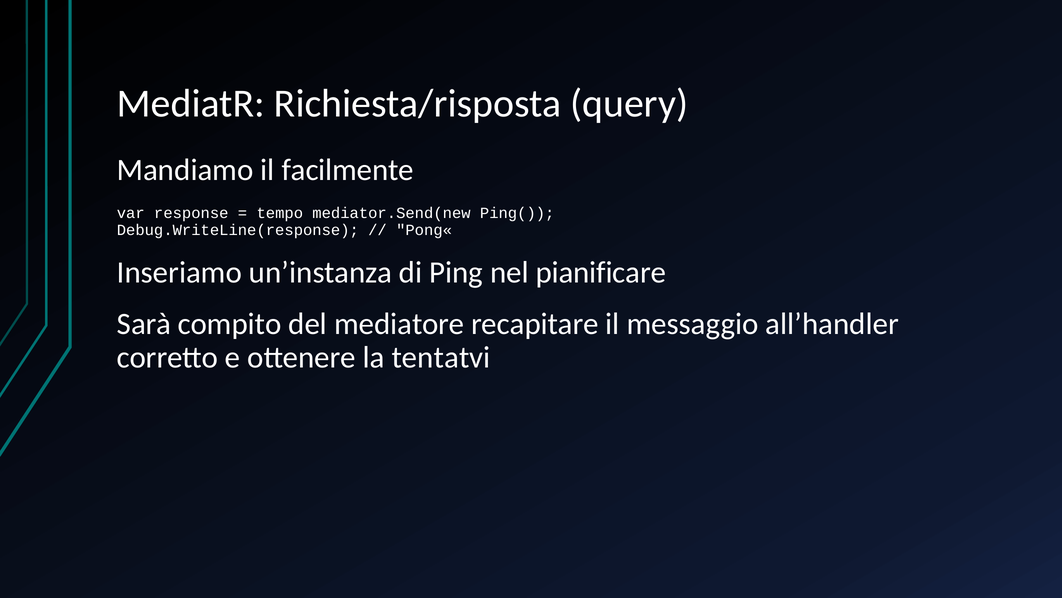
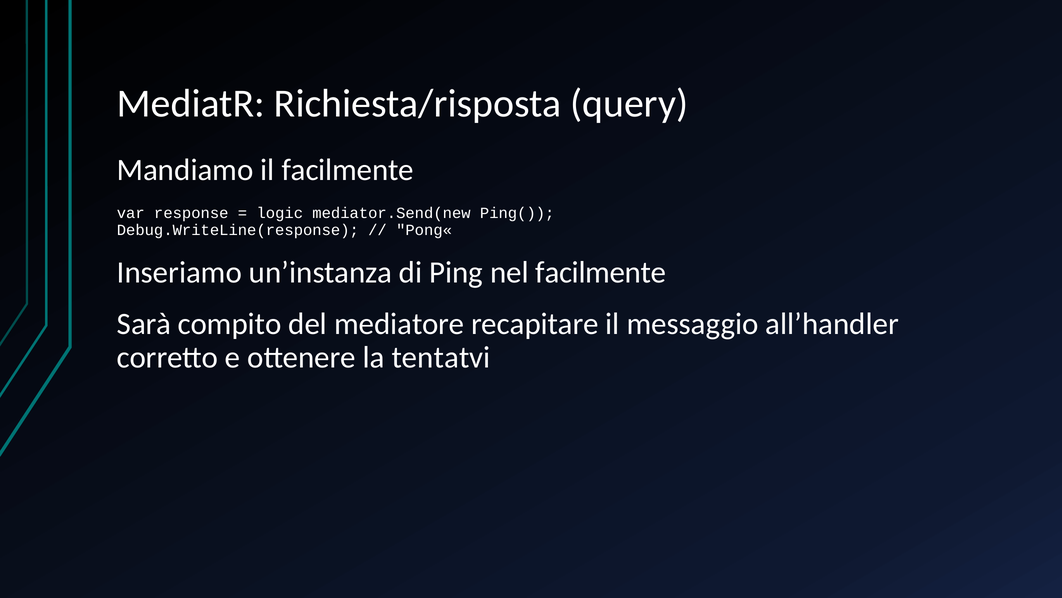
tempo: tempo -> logic (280, 213)
nel pianificare: pianificare -> facilmente (601, 272)
